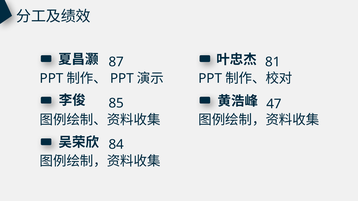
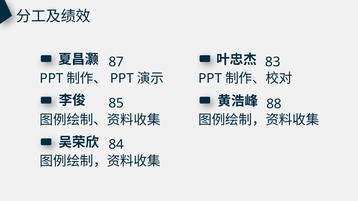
81: 81 -> 83 (273, 62)
47: 47 -> 88 (274, 104)
